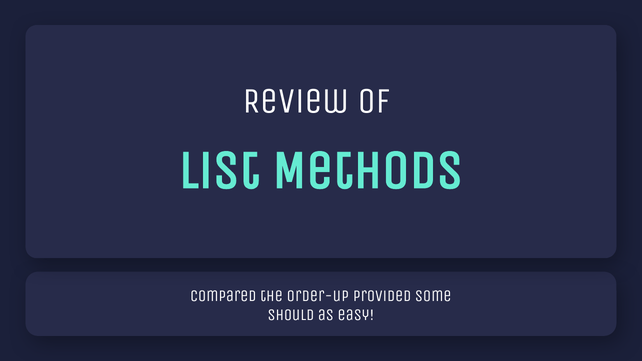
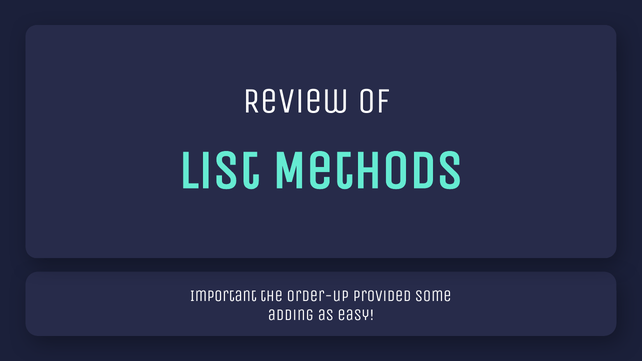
Compared: Compared -> Important (223, 296)
should: should -> adding (291, 315)
